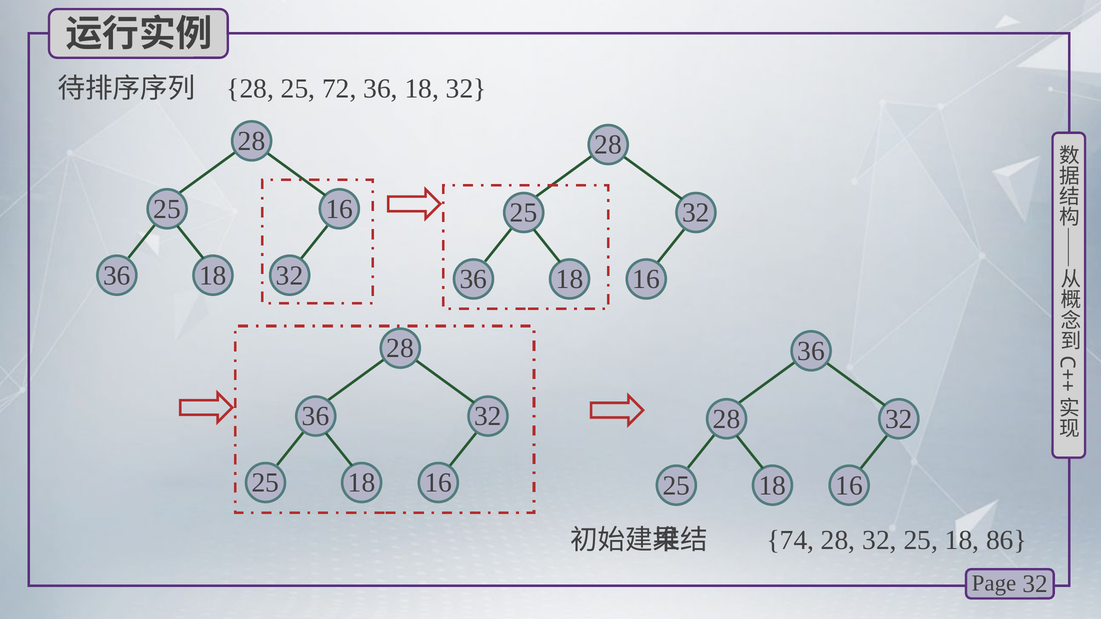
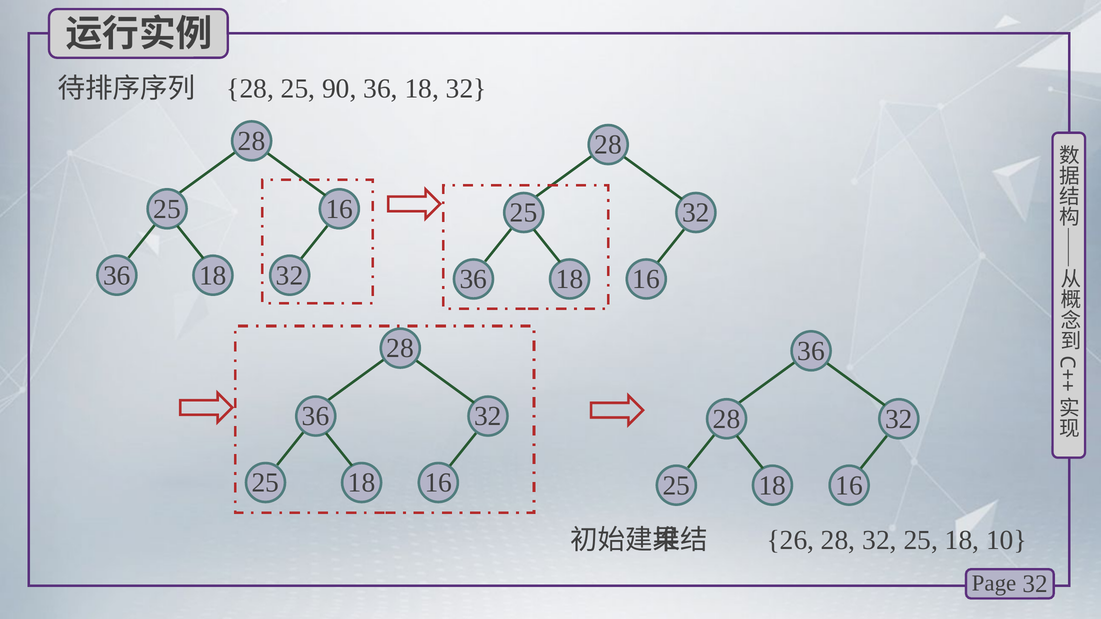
72: 72 -> 90 (339, 89)
74: 74 -> 26 (790, 540)
86: 86 -> 10 (1006, 540)
